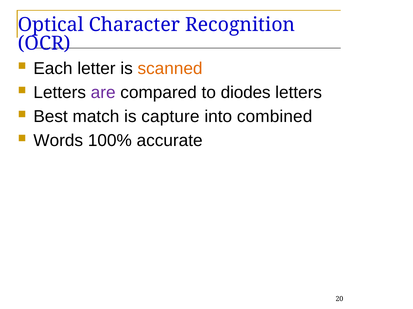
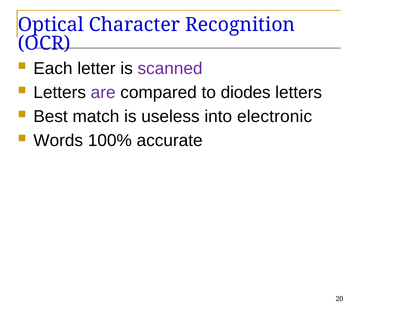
scanned colour: orange -> purple (170, 69)
capture: capture -> useless (170, 117)
combined: combined -> electronic (275, 117)
